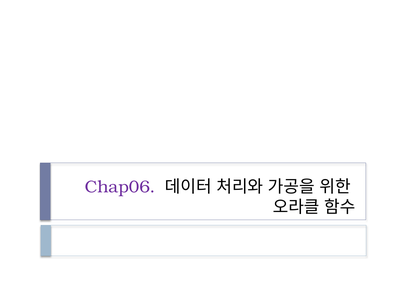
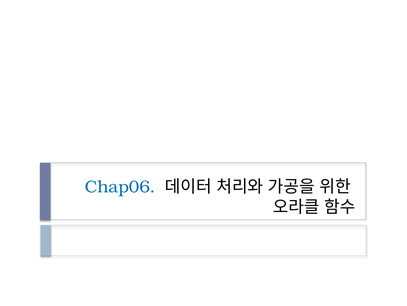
Chap06 colour: purple -> blue (120, 186)
